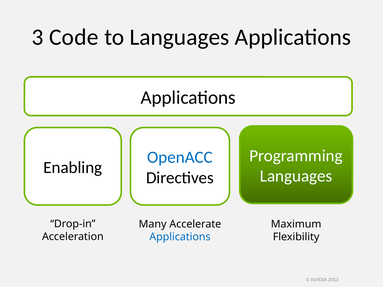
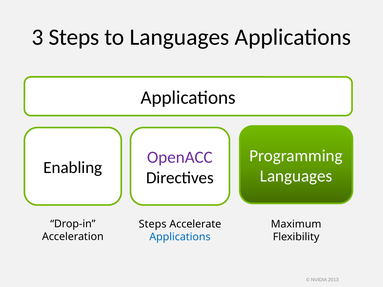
3 Code: Code -> Steps (74, 37)
OpenACC colour: blue -> purple (180, 157)
Many: Many -> Steps (153, 224)
